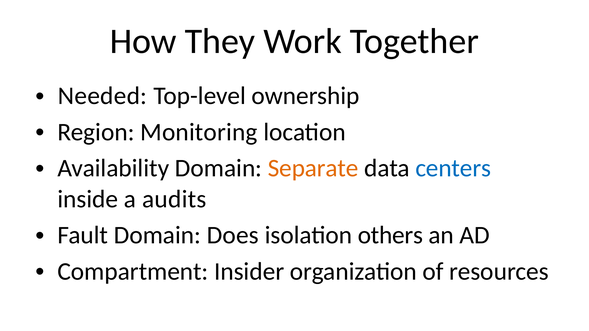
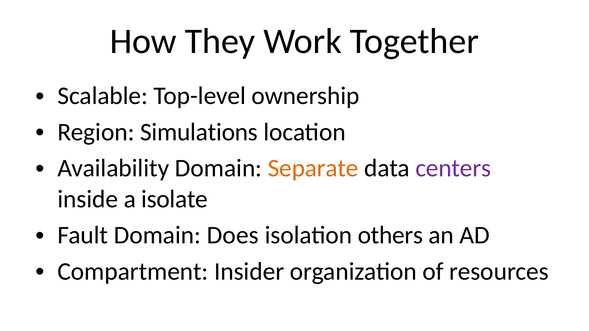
Needed: Needed -> Scalable (103, 96)
Monitoring: Monitoring -> Simulations (199, 132)
centers colour: blue -> purple (453, 168)
audits: audits -> isolate (175, 199)
